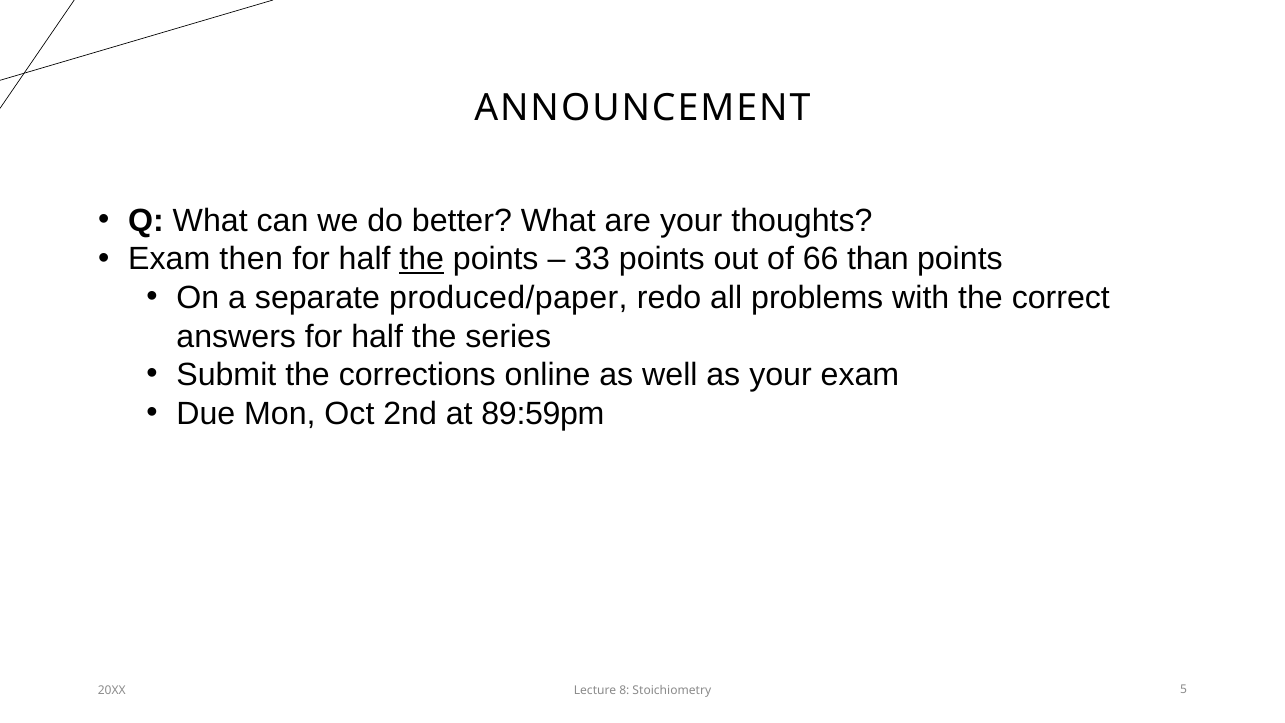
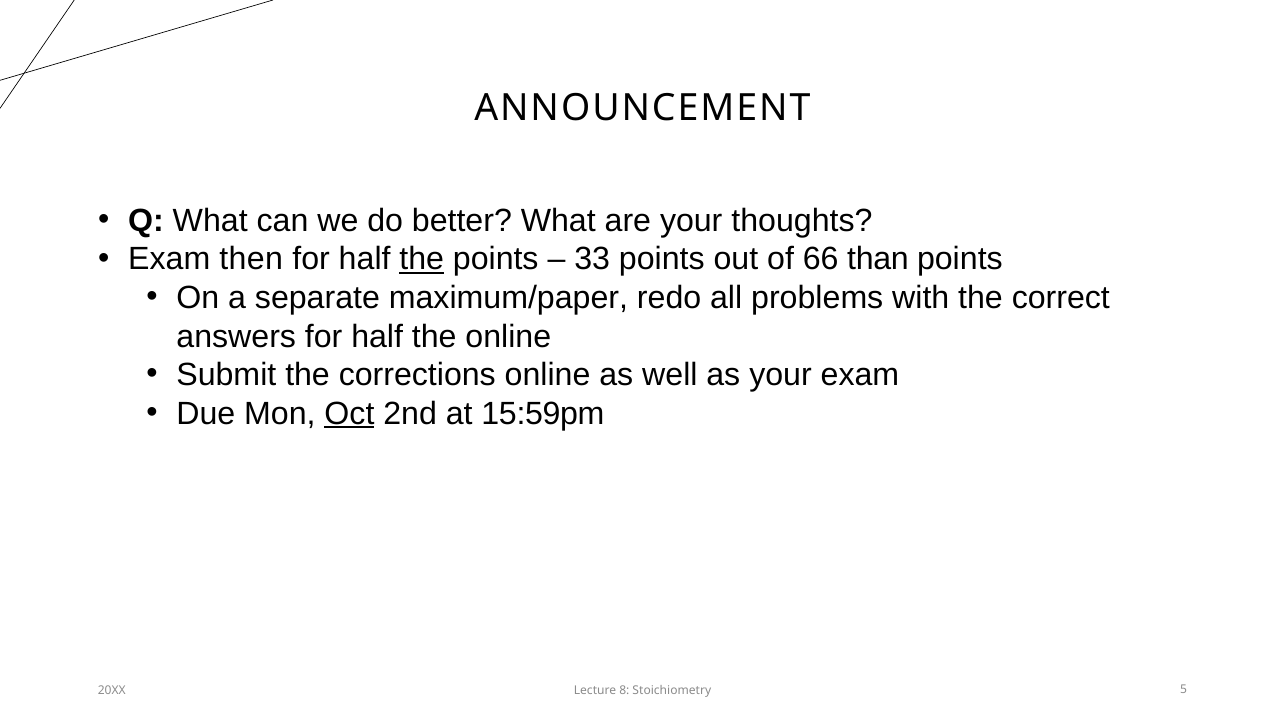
produced/paper: produced/paper -> maximum/paper (508, 298)
the series: series -> online (508, 336)
Oct underline: none -> present (349, 413)
89:59pm: 89:59pm -> 15:59pm (543, 413)
